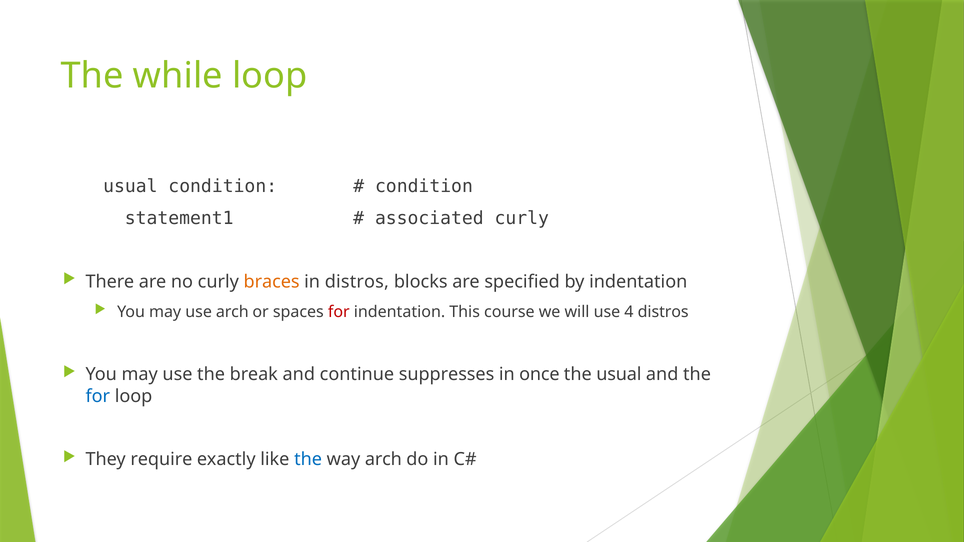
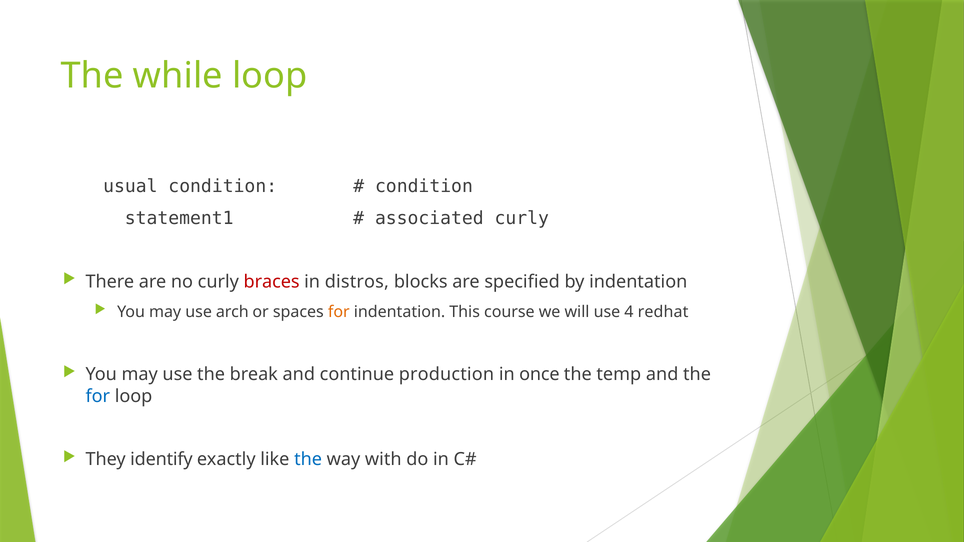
braces colour: orange -> red (272, 282)
for colour: red -> orange (339, 312)
4 distros: distros -> redhat (663, 312)
suppresses: suppresses -> production (446, 375)
the usual: usual -> temp (619, 375)
require: require -> identify (161, 460)
way arch: arch -> with (383, 460)
